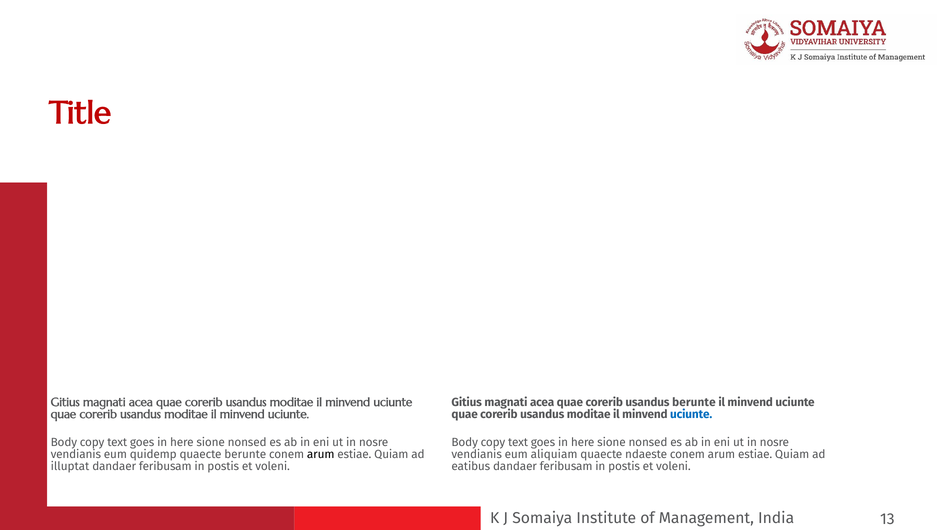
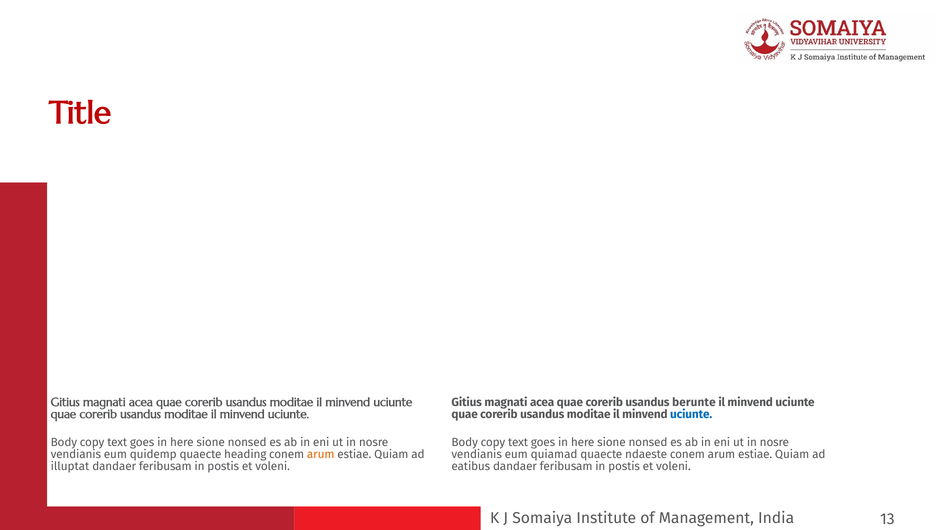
quaecte berunte: berunte -> heading (245, 454)
arum colour: black -> orange (321, 454)
aliquiam: aliquiam -> quiamad (554, 454)
